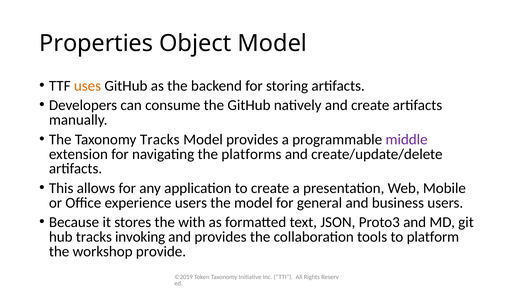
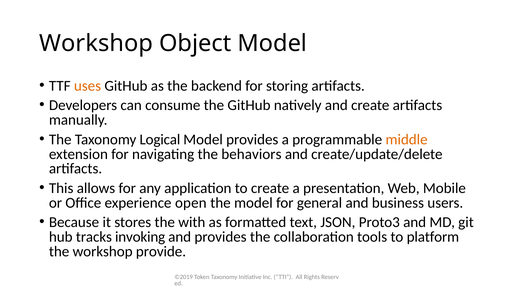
Properties: Properties -> Workshop (96, 43)
Taxonomy Tracks: Tracks -> Logical (160, 139)
middle colour: purple -> orange (407, 139)
platforms: platforms -> behaviors (251, 154)
experience users: users -> open (191, 203)
